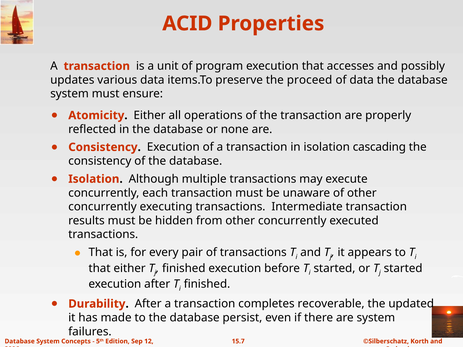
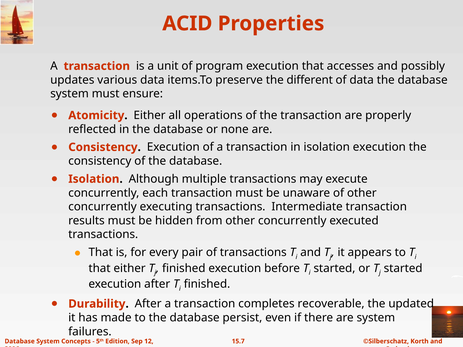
proceed: proceed -> different (310, 80)
isolation cascading: cascading -> execution (379, 147)
